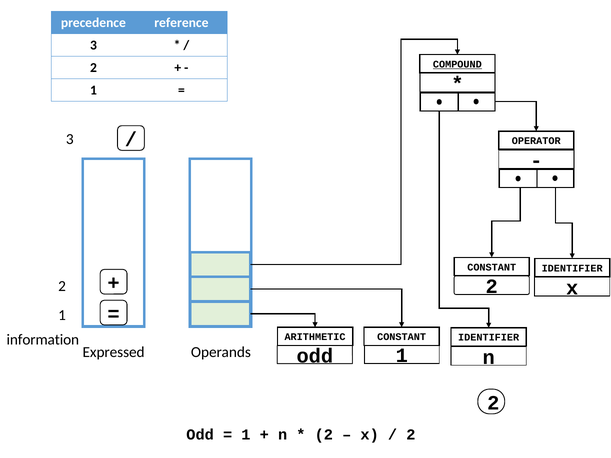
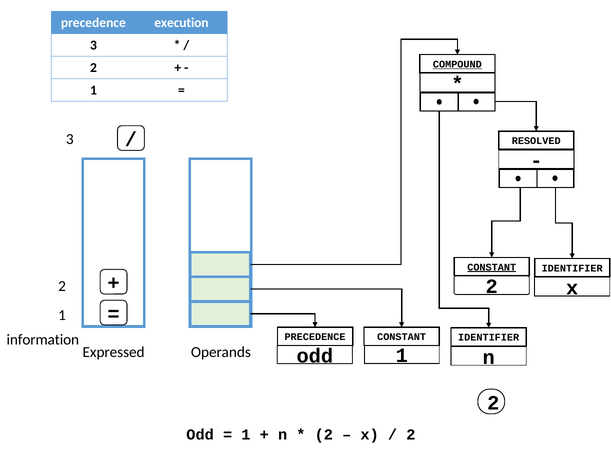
reference: reference -> execution (181, 23)
OPERATOR: OPERATOR -> RESOLVED (536, 141)
CONSTANT underline: none -> present (492, 267)
ARITHMETIC: ARITHMETIC -> PRECEDENCE (315, 337)
